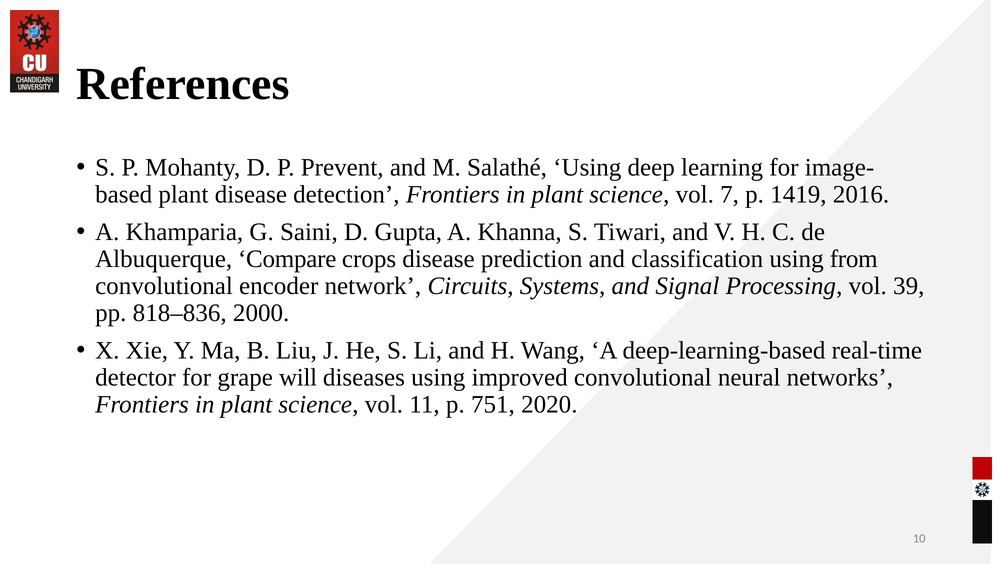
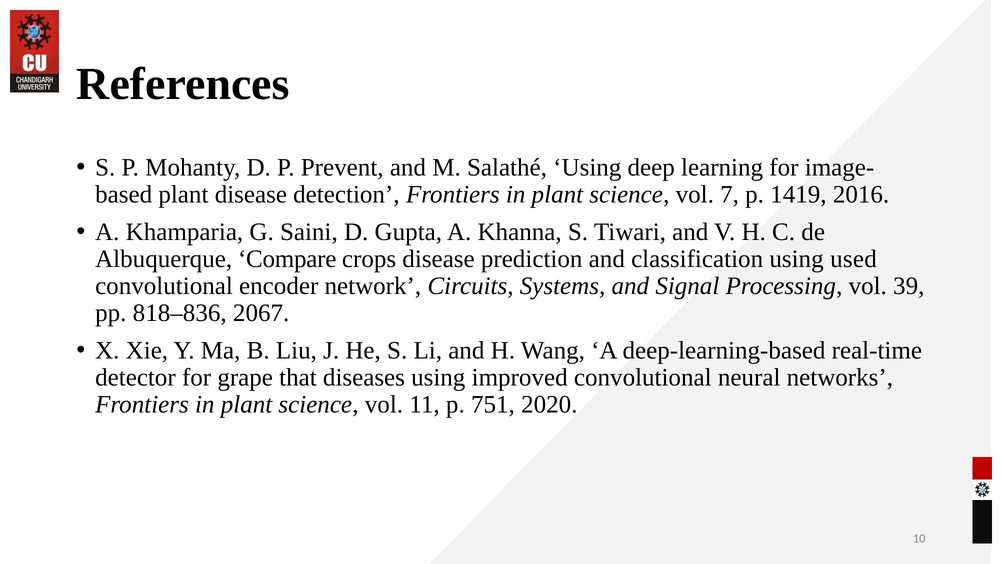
from: from -> used (853, 259)
2000: 2000 -> 2067 (261, 313)
will: will -> that (298, 377)
